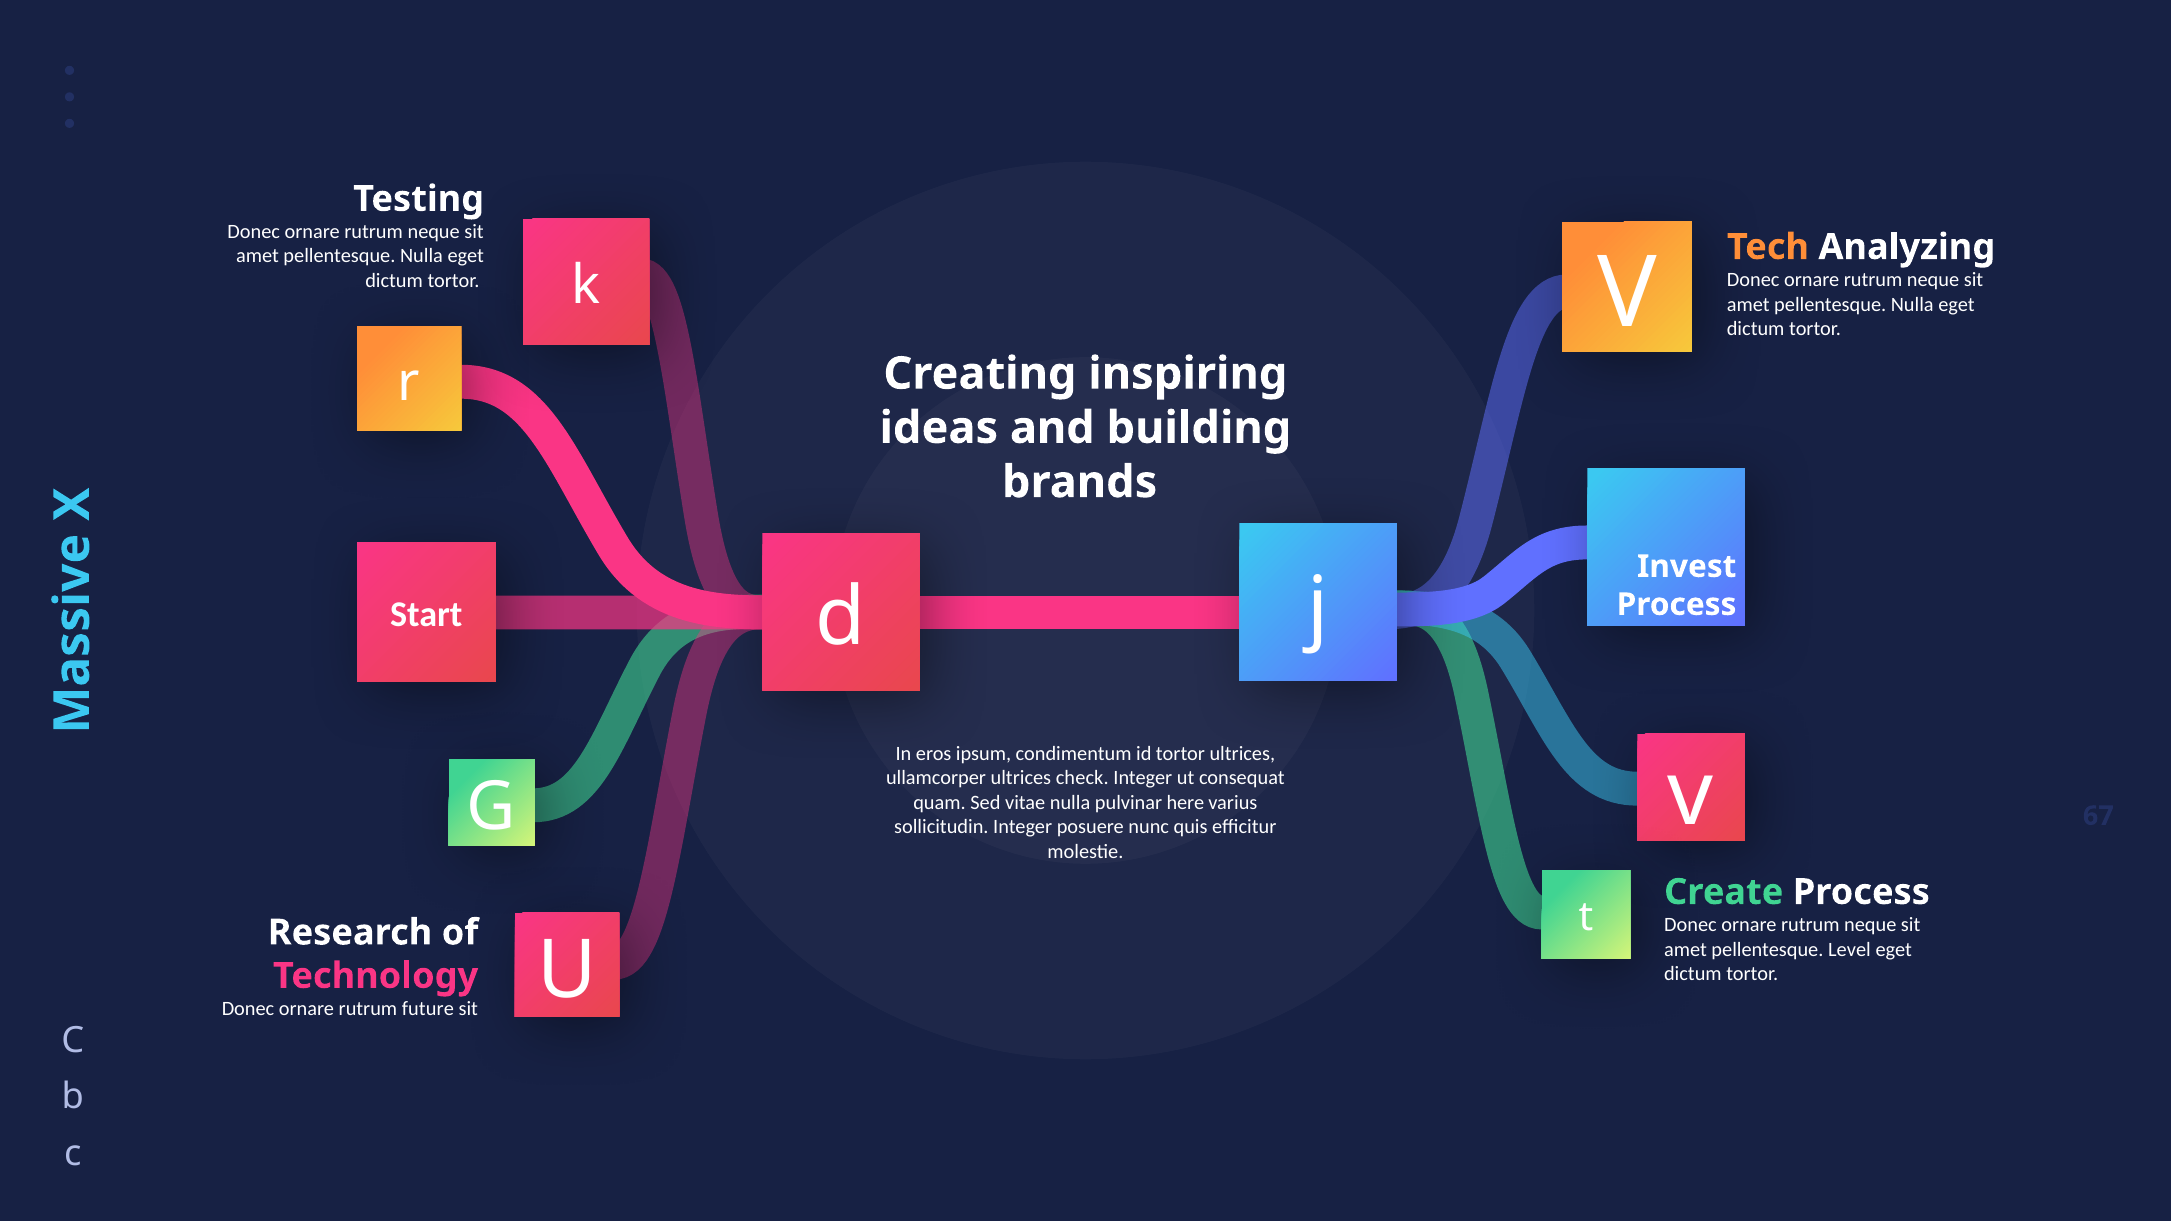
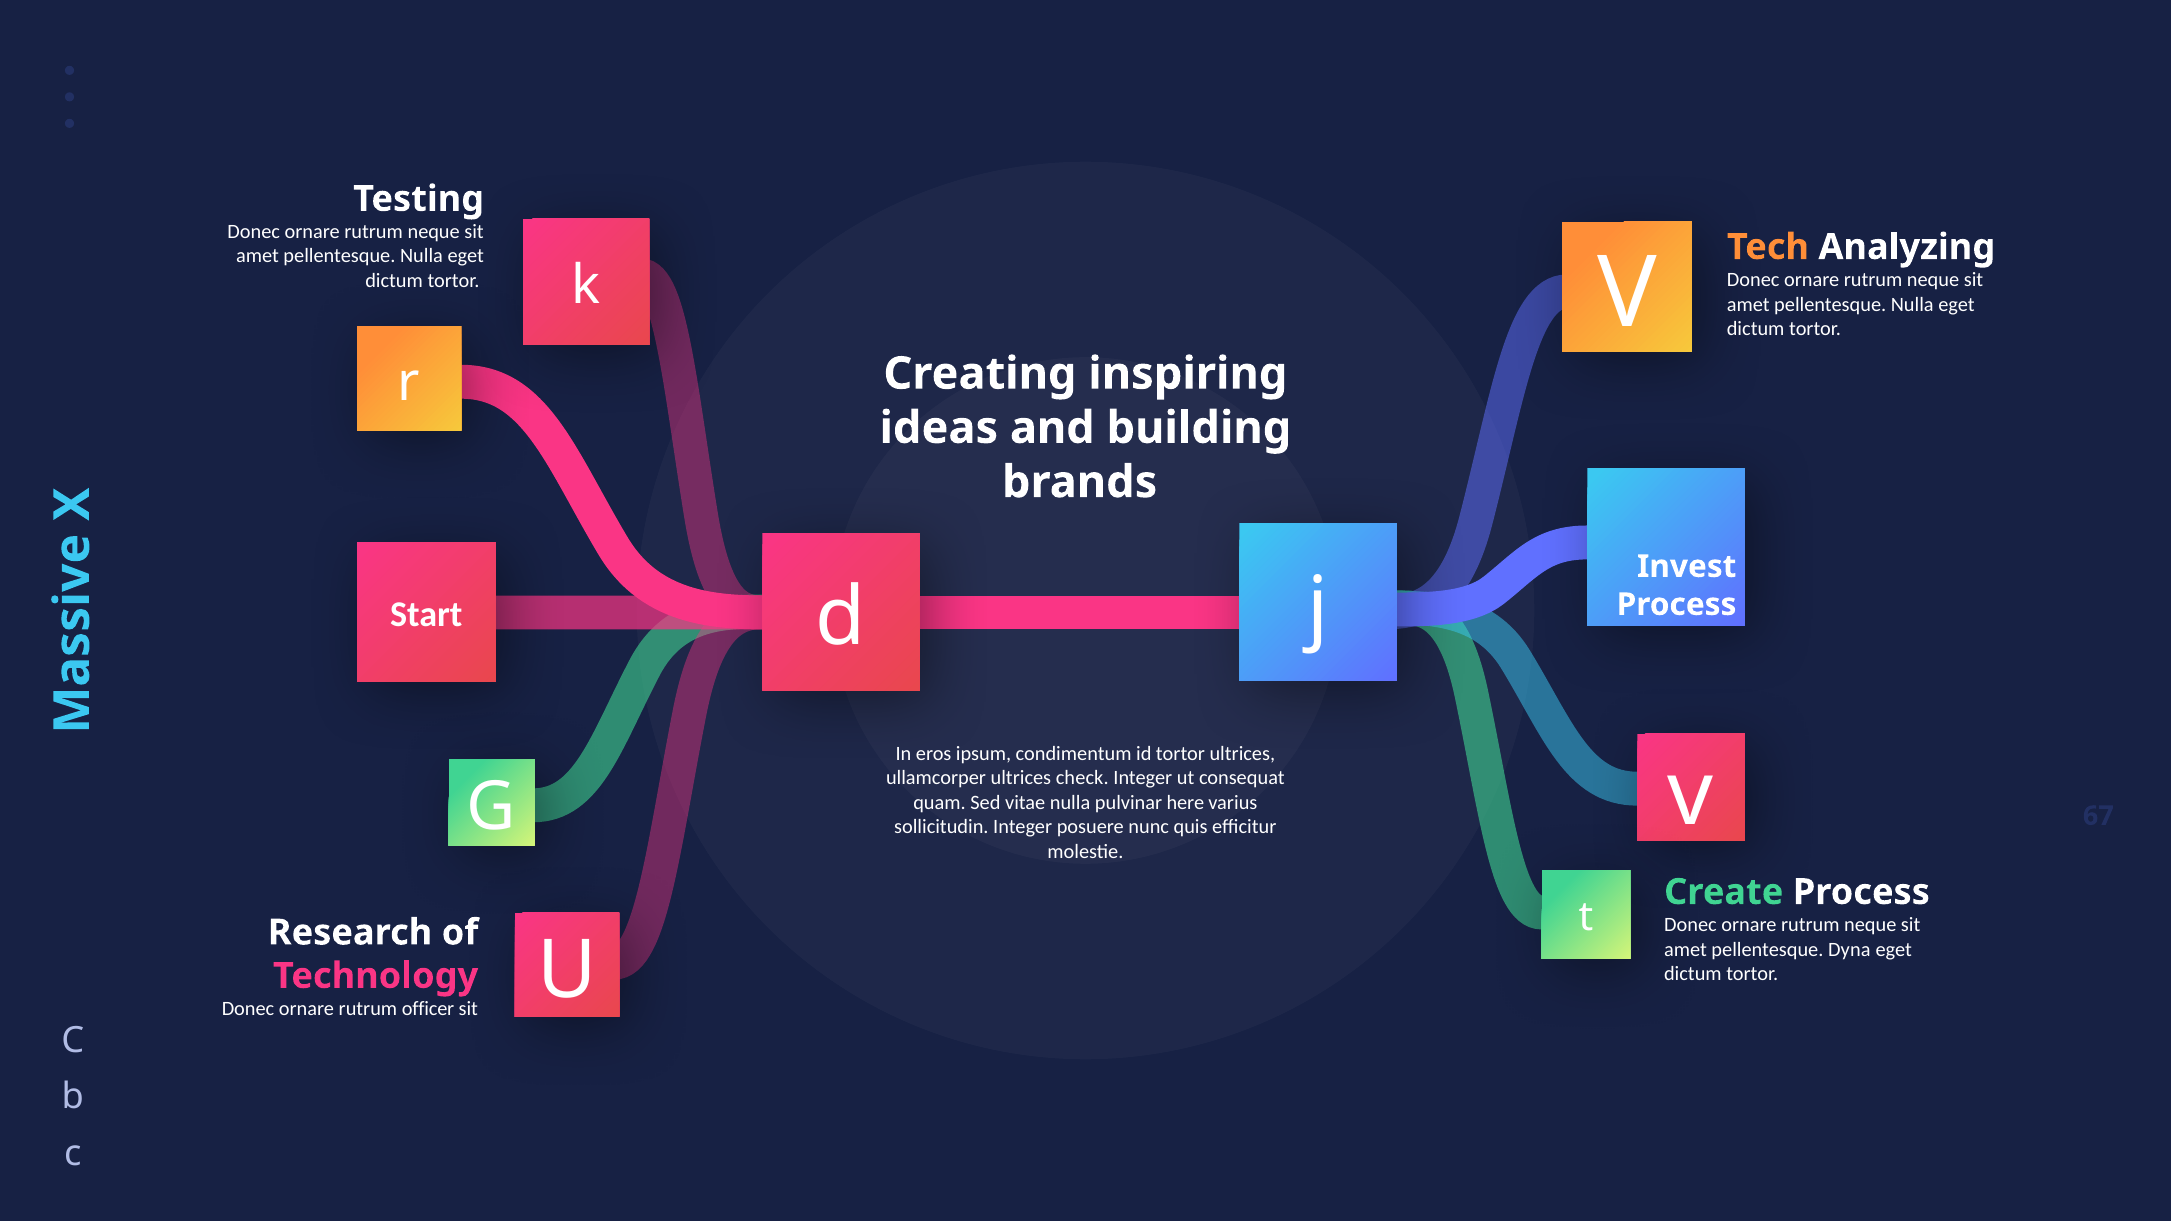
Level: Level -> Dyna (1849, 949)
future: future -> officer (428, 1009)
